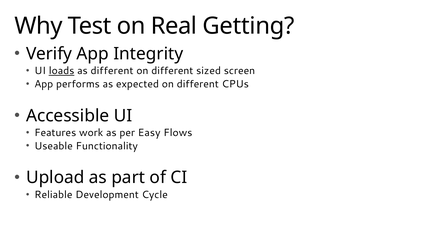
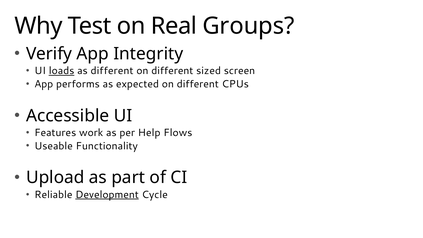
Getting: Getting -> Groups (248, 26)
Easy: Easy -> Help (149, 133)
Development underline: none -> present (107, 195)
